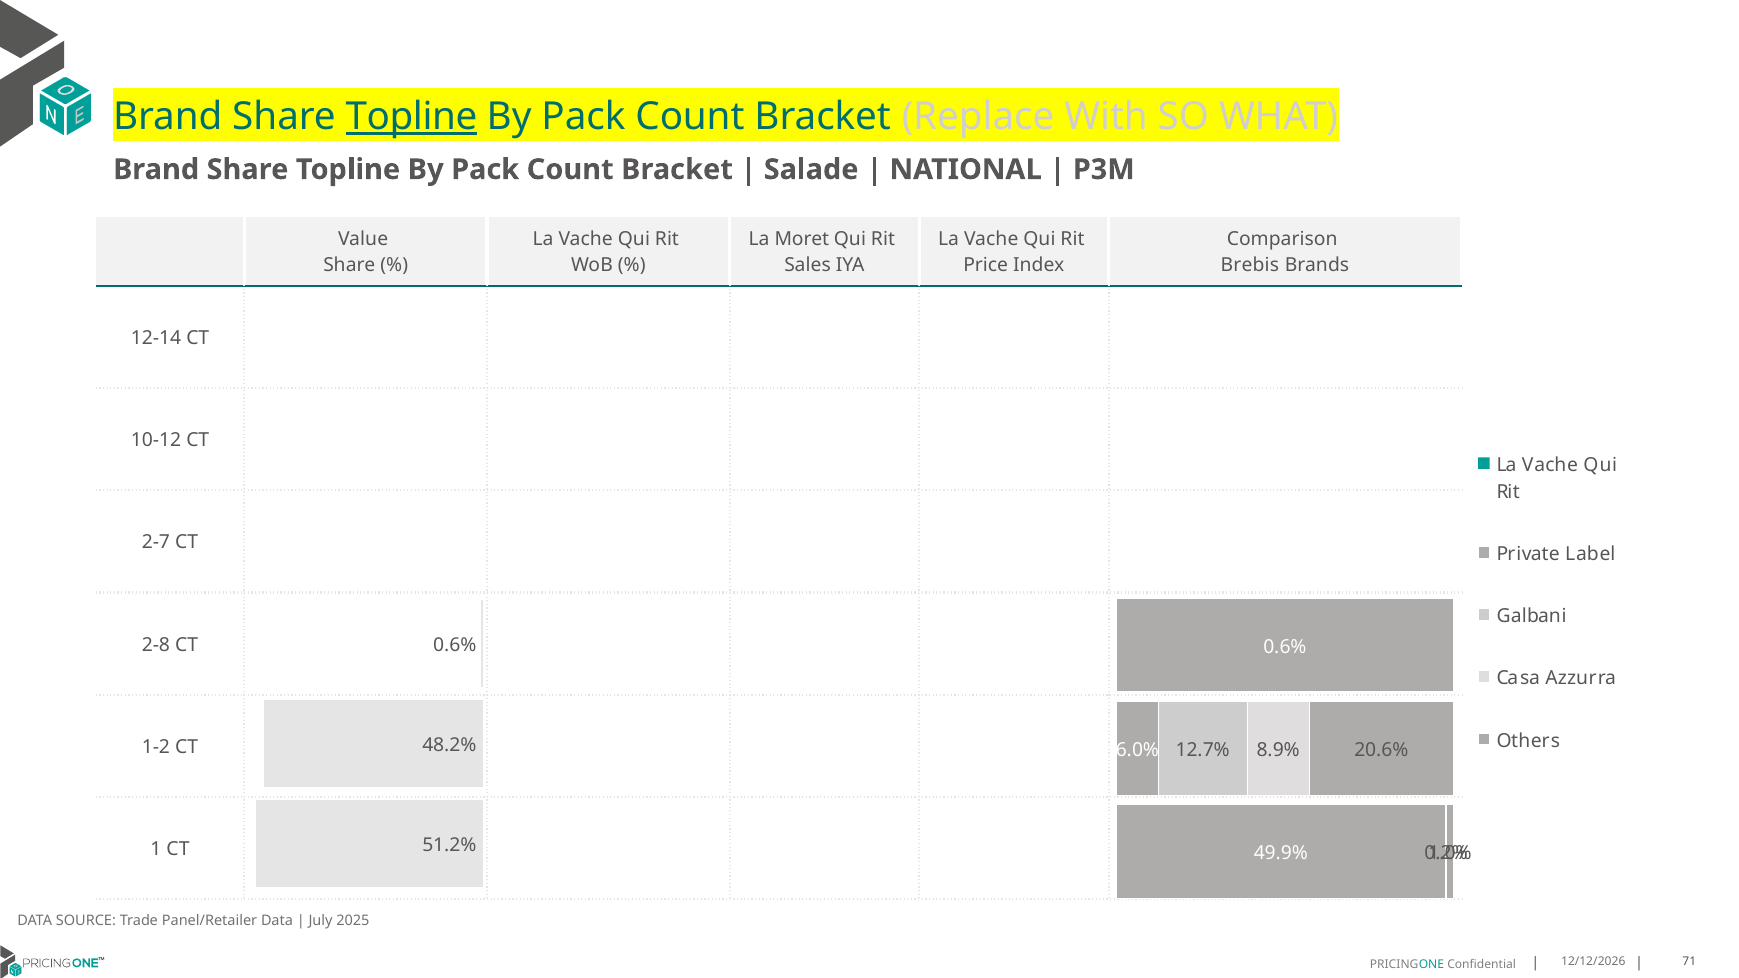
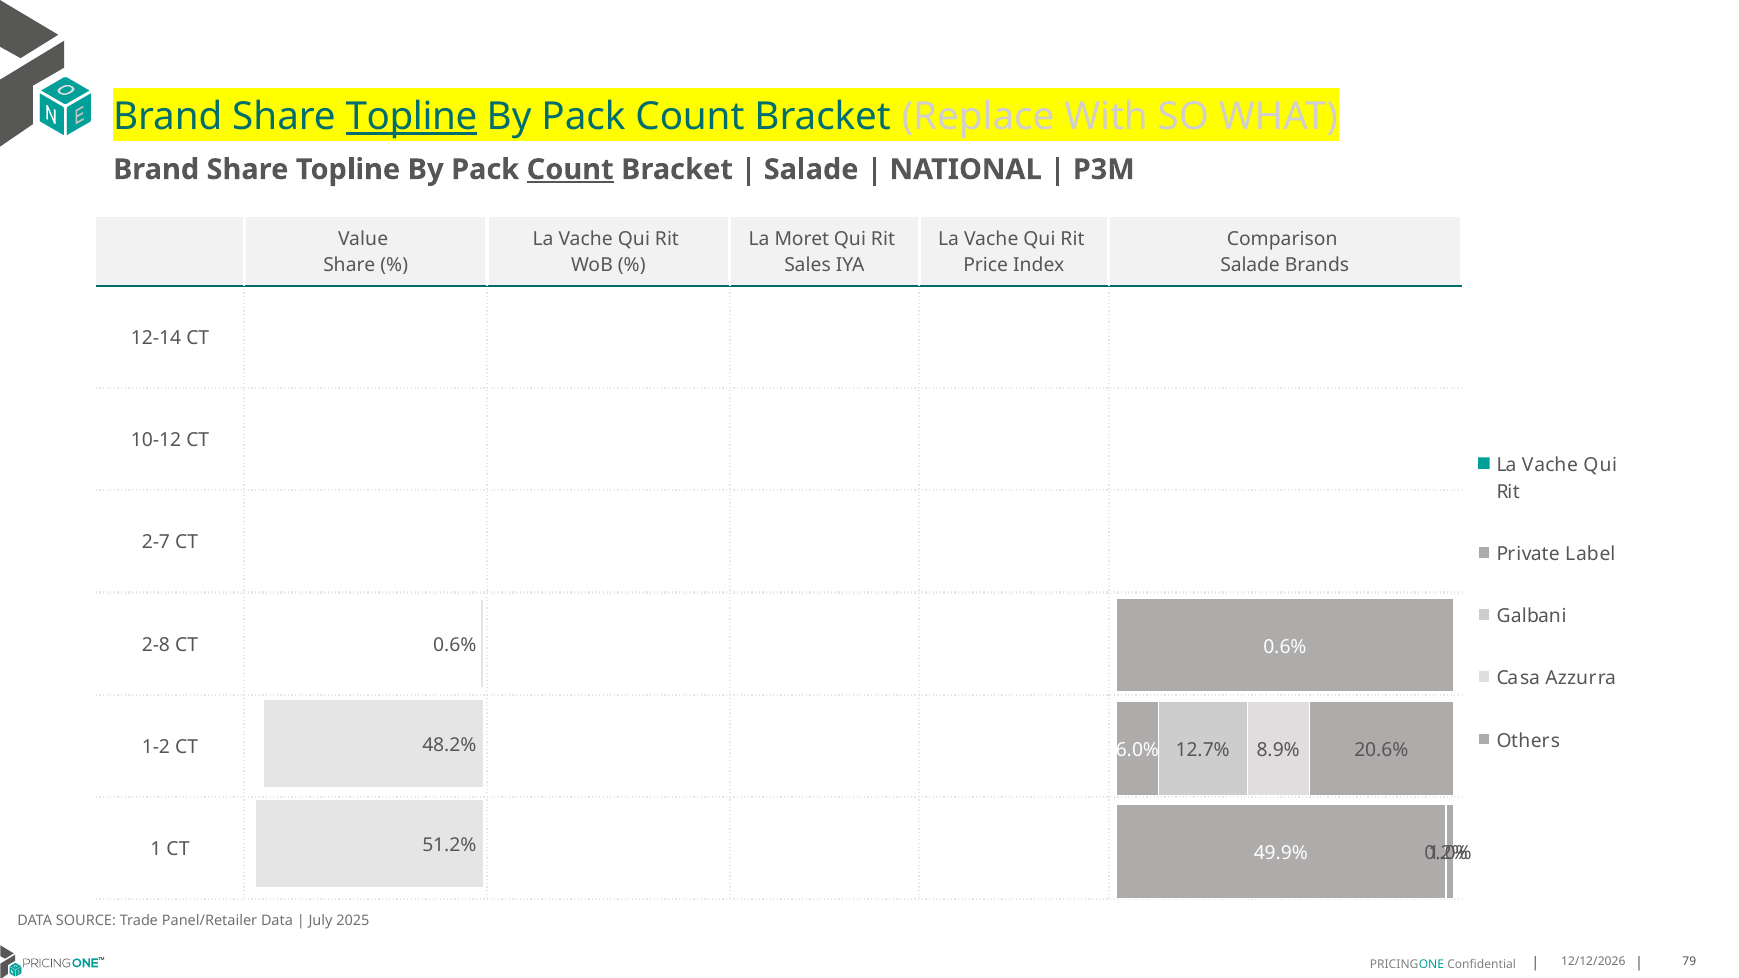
Count underline: none -> present (570, 170)
Brebis: Brebis -> Salade (1250, 266)
71: 71 -> 79 (1689, 962)
